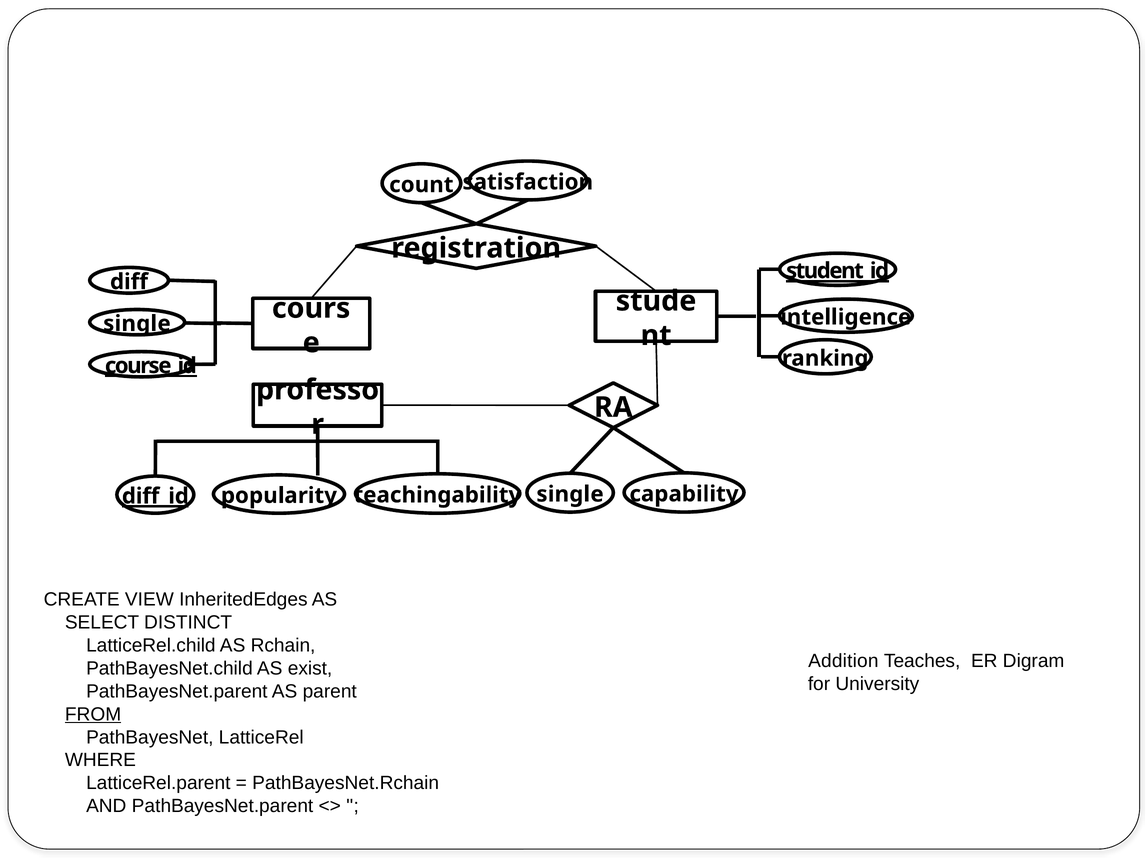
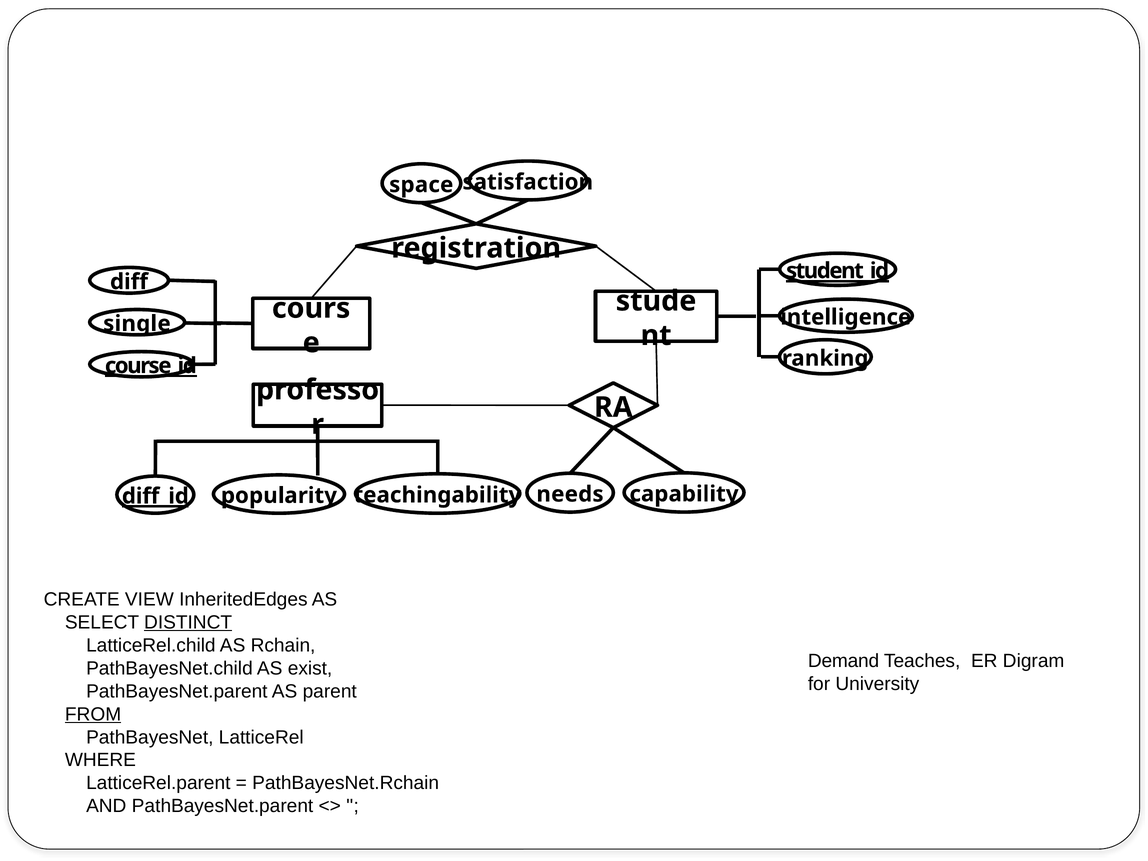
count: count -> space (421, 185)
single: single -> needs (570, 494)
DISTINCT underline: none -> present (188, 622)
Addition: Addition -> Demand (844, 661)
